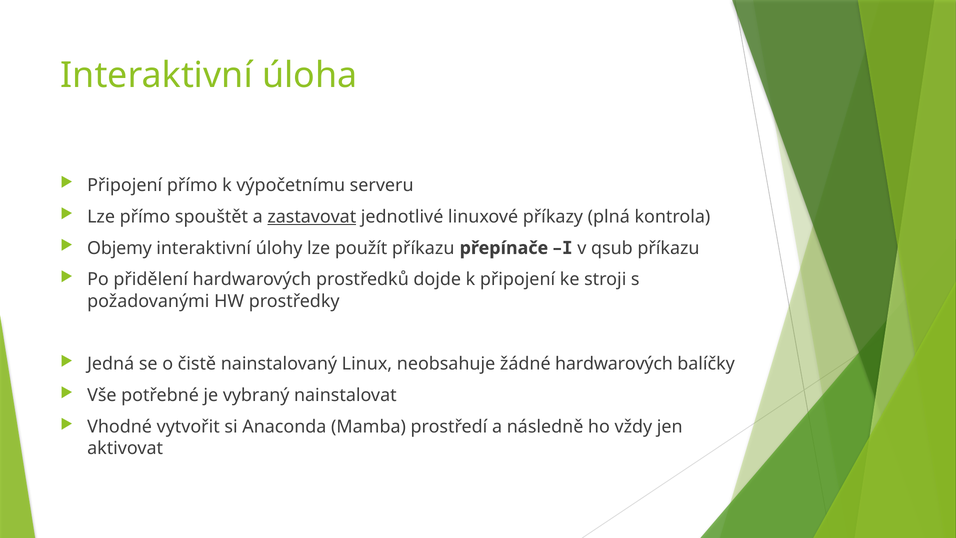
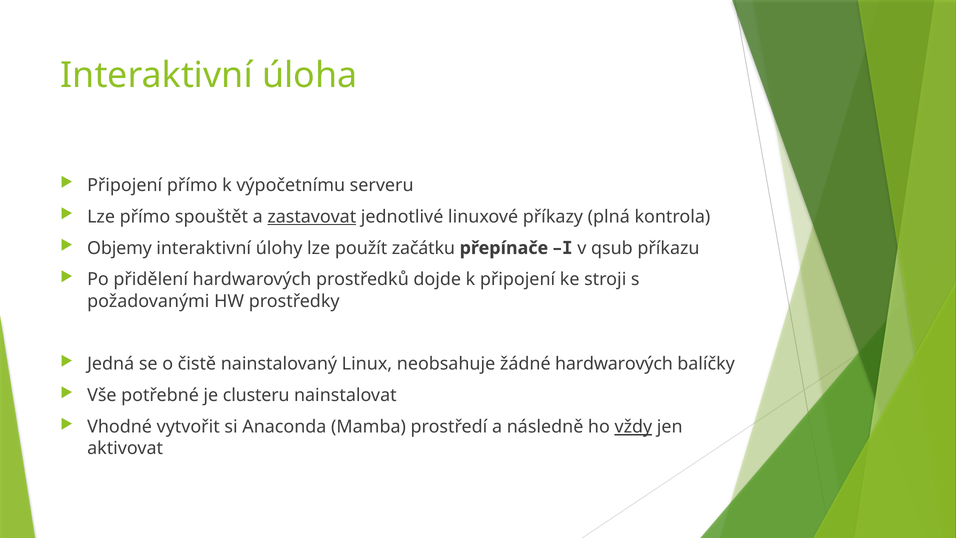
použít příkazu: příkazu -> začátku (423, 248)
vybraný: vybraný -> clusteru (256, 395)
vždy underline: none -> present (633, 427)
